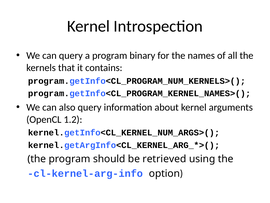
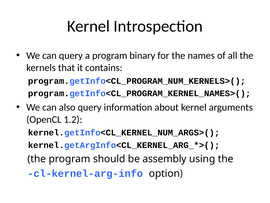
retrieved: retrieved -> assembly (165, 159)
